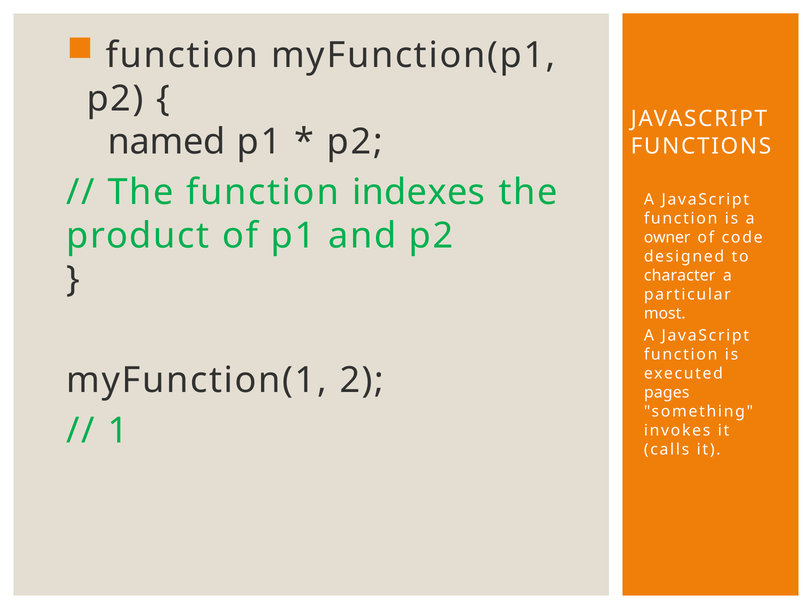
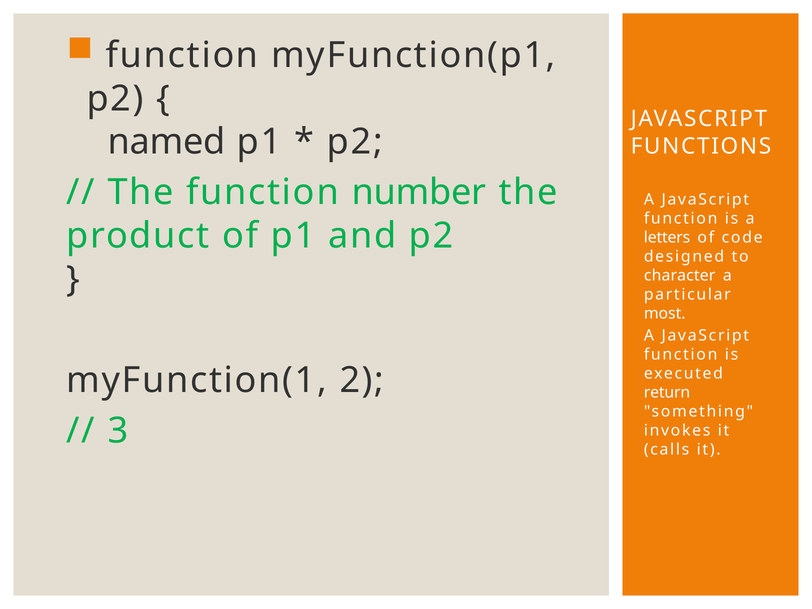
indexes: indexes -> number (419, 192)
owner: owner -> letters (667, 238)
pages: pages -> return (667, 393)
1: 1 -> 3 (118, 431)
